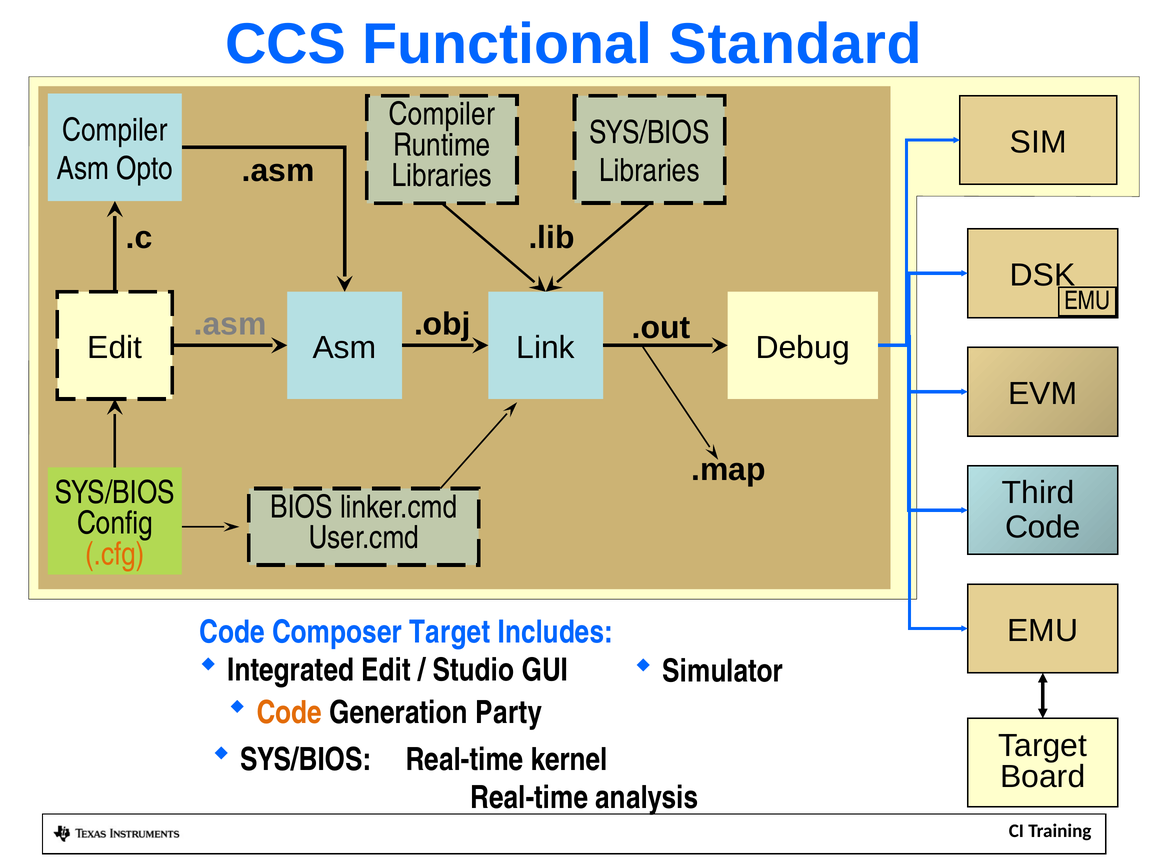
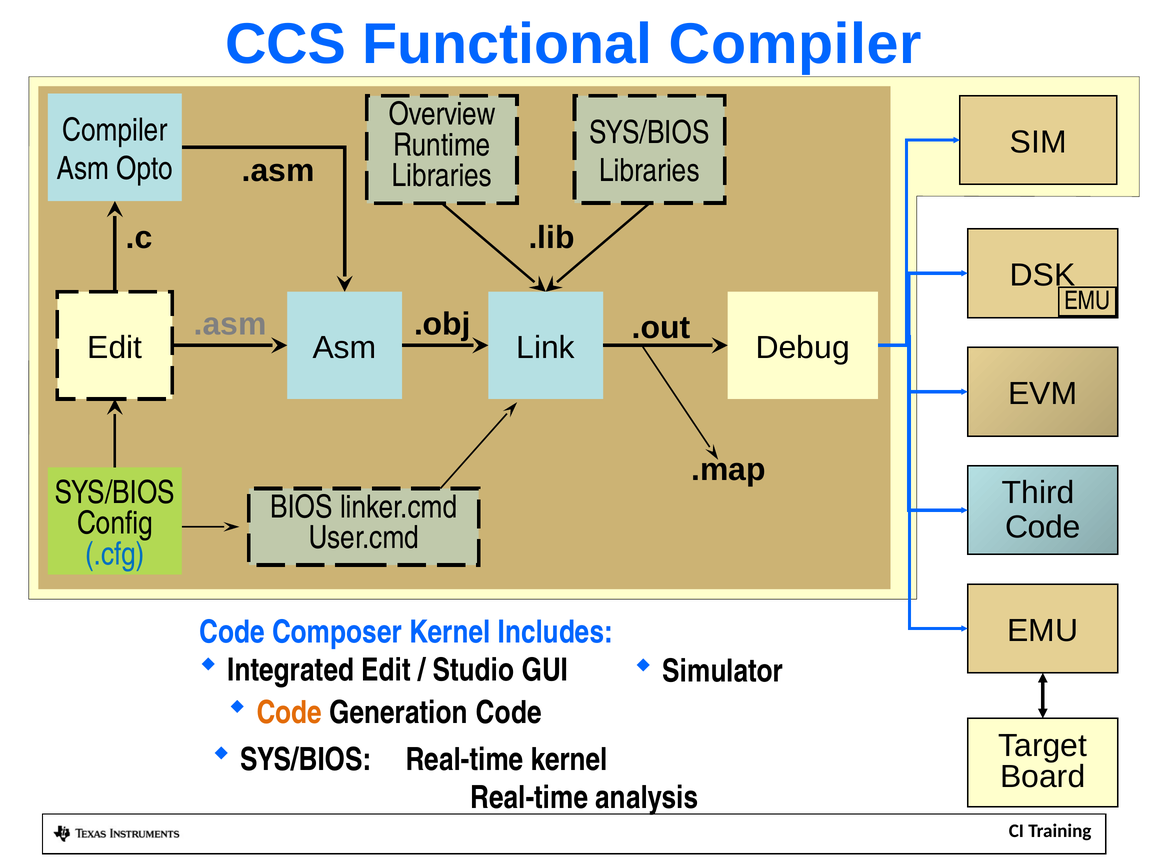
Functional Standard: Standard -> Compiler (795, 44)
Compiler: Compiler -> Overview (442, 114)
.cfg colour: orange -> blue (115, 554)
Composer Target: Target -> Kernel (450, 632)
Generation Party: Party -> Code (509, 713)
